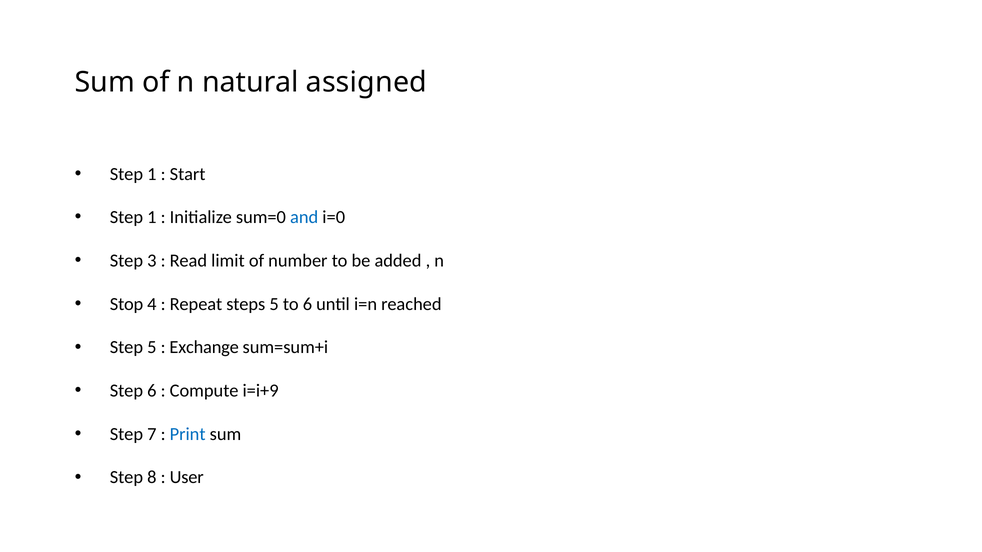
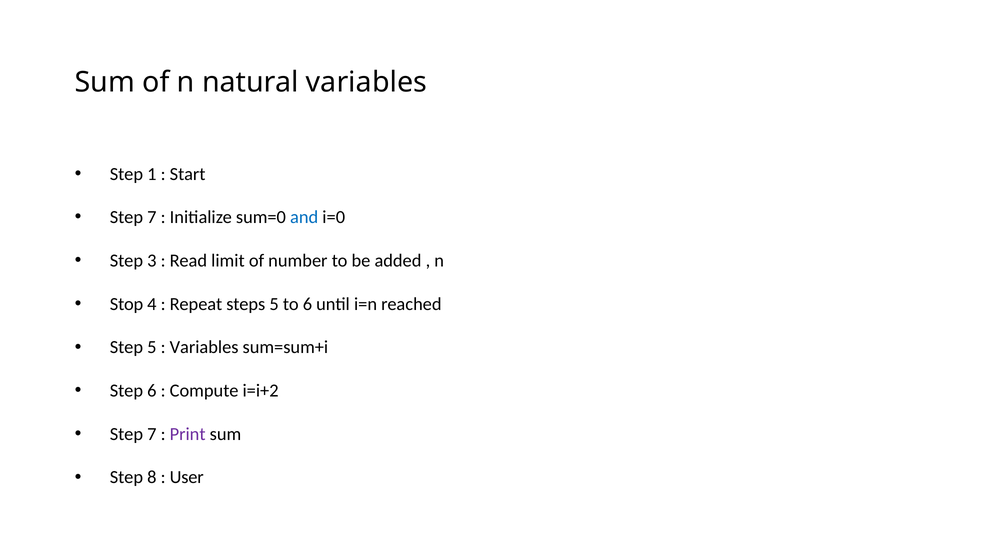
natural assigned: assigned -> variables (366, 83)
1: 1 -> 7 (152, 217)
Exchange: Exchange -> Variables (204, 348)
i=i+9: i=i+9 -> i=i+2 (261, 391)
Print colour: blue -> purple (188, 434)
